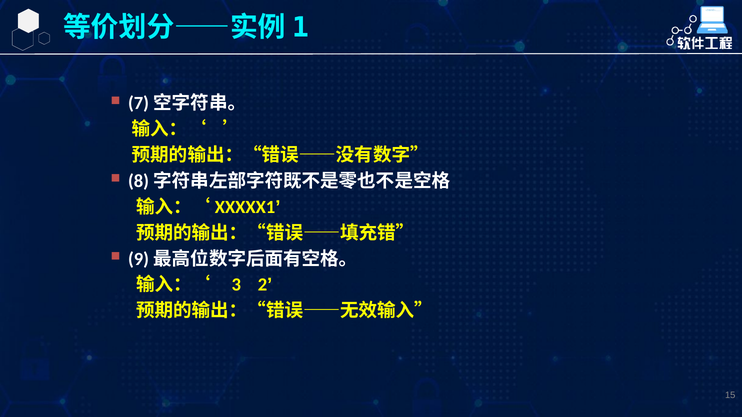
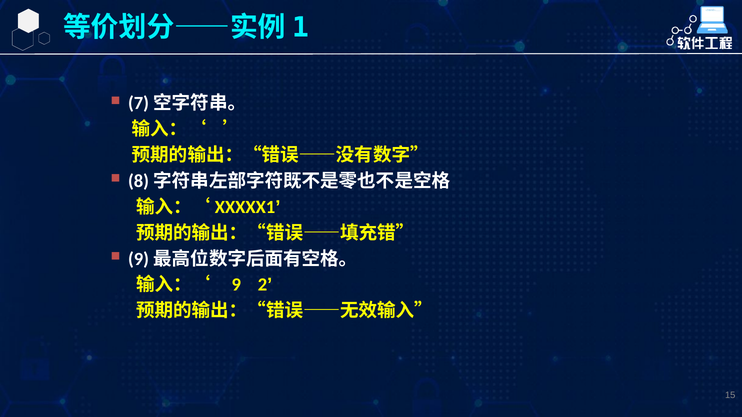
3: 3 -> 9 (236, 285)
